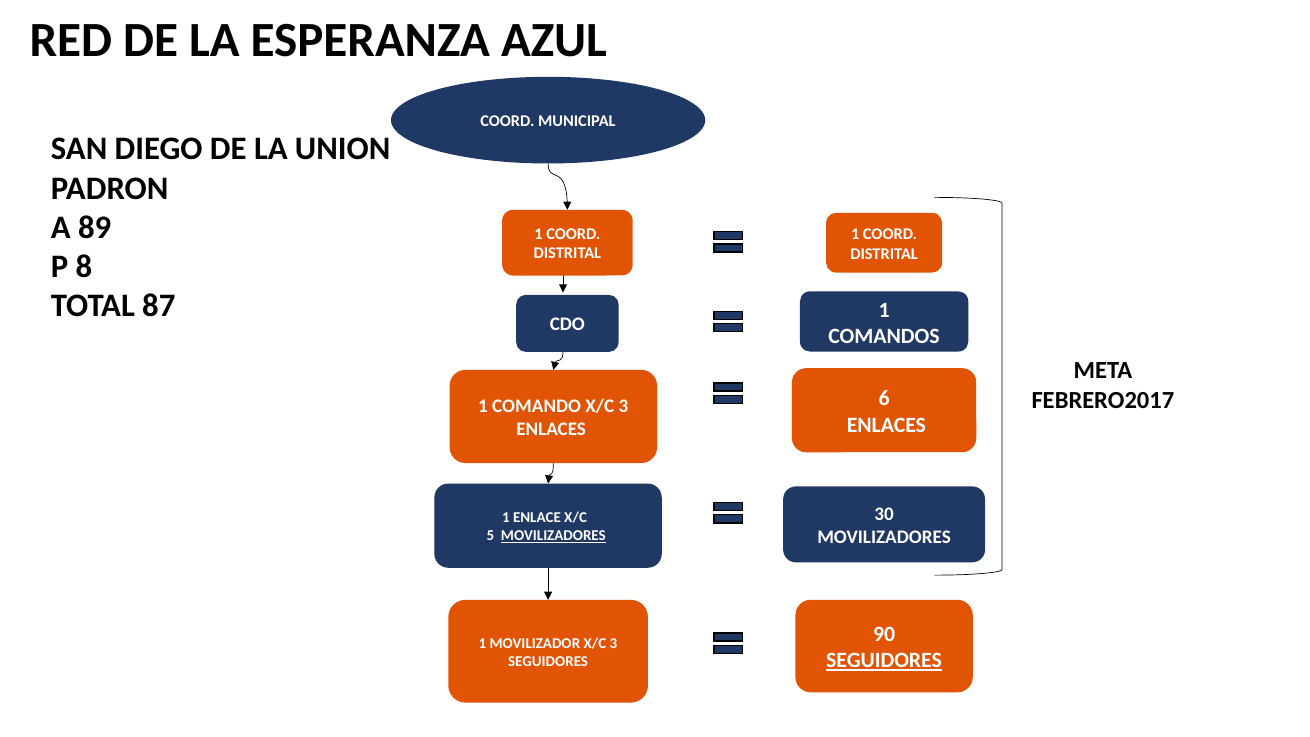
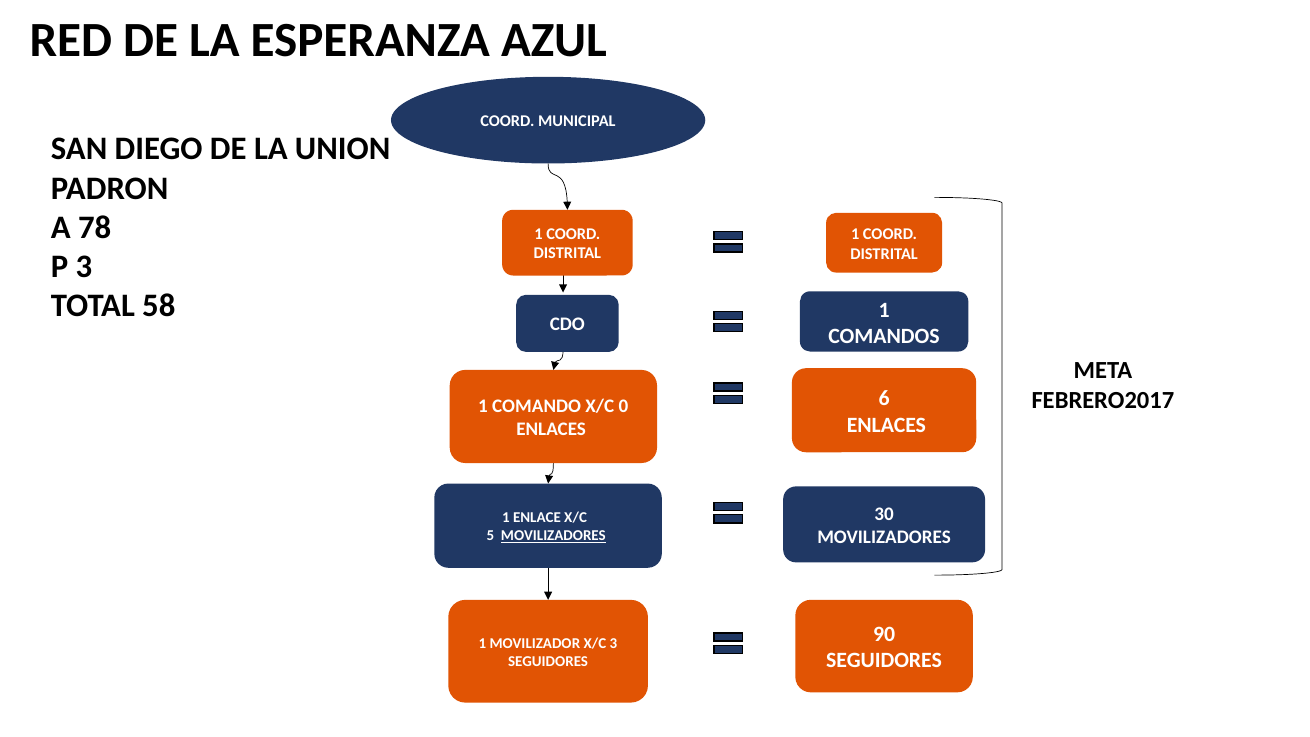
89: 89 -> 78 (95, 227)
P 8: 8 -> 3 (84, 267)
87: 87 -> 58 (159, 306)
COMANDO X/C 3: 3 -> 0 (623, 406)
SEGUIDORES underline: present -> none (884, 661)
